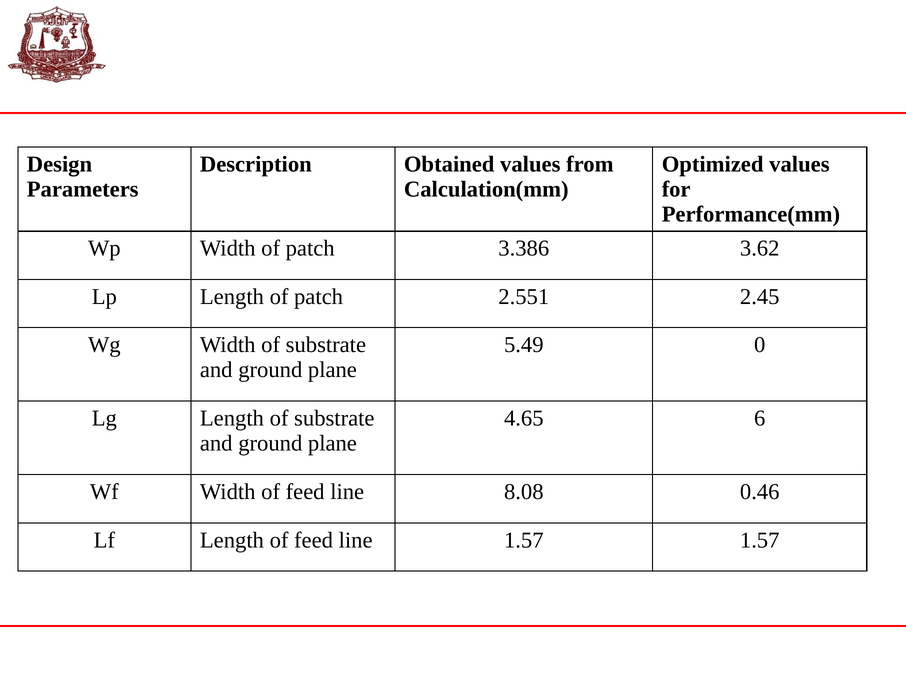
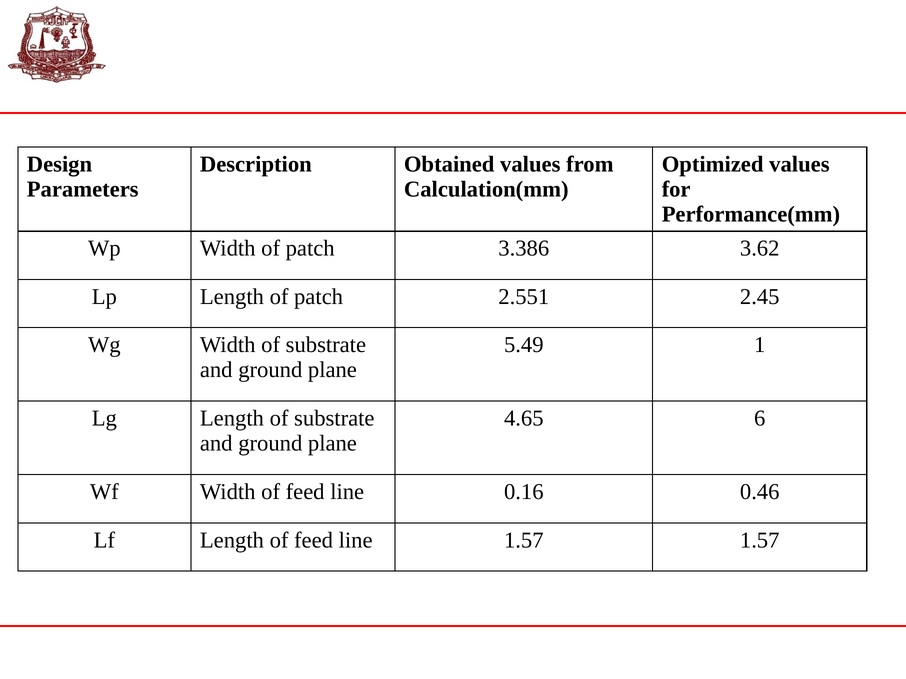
0: 0 -> 1 (760, 345)
8.08: 8.08 -> 0.16 (524, 492)
